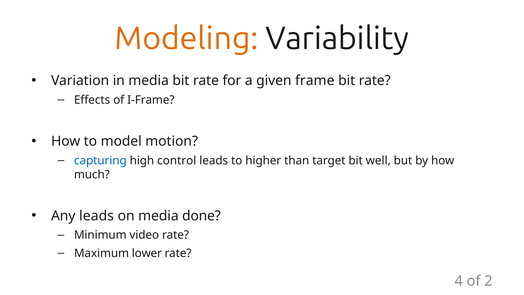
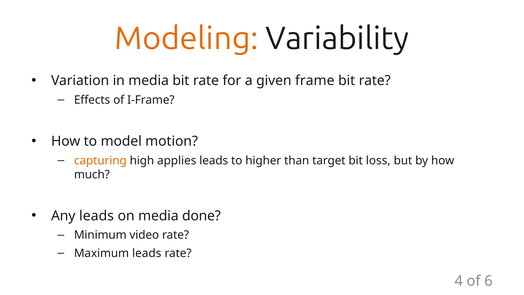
capturing colour: blue -> orange (100, 160)
control: control -> applies (177, 160)
well: well -> loss (378, 160)
Maximum lower: lower -> leads (147, 253)
2: 2 -> 6 (488, 281)
